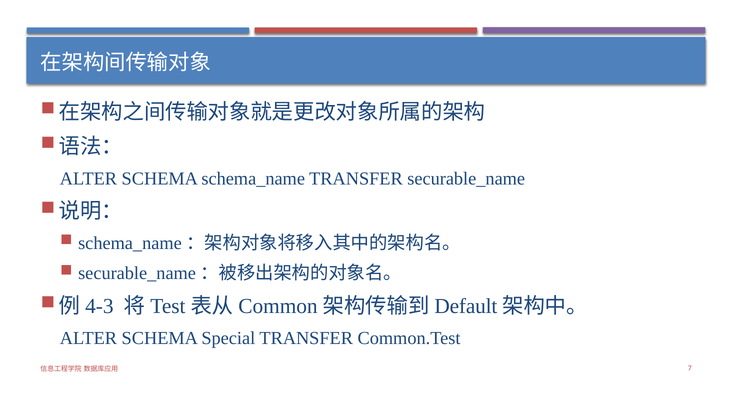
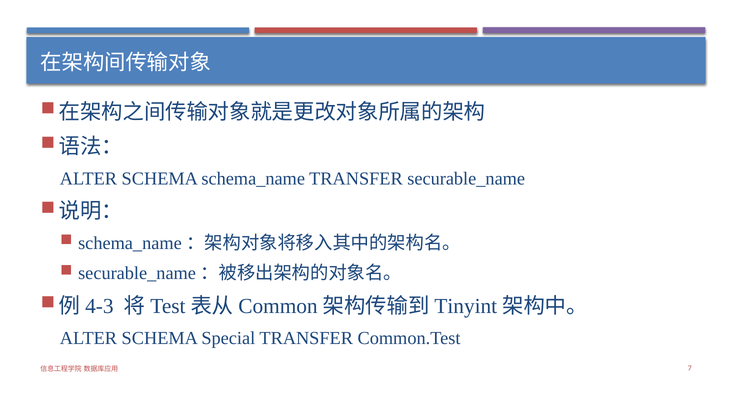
Default: Default -> Tinyint (466, 306)
